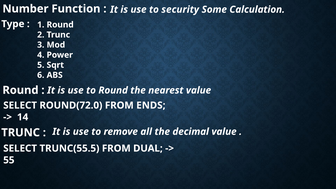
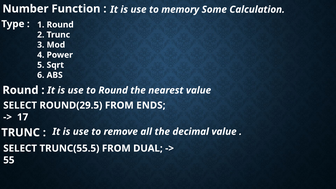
security: security -> memory (180, 9)
ROUND(72.0: ROUND(72.0 -> ROUND(29.5 (71, 105)
14: 14 -> 17 (23, 117)
